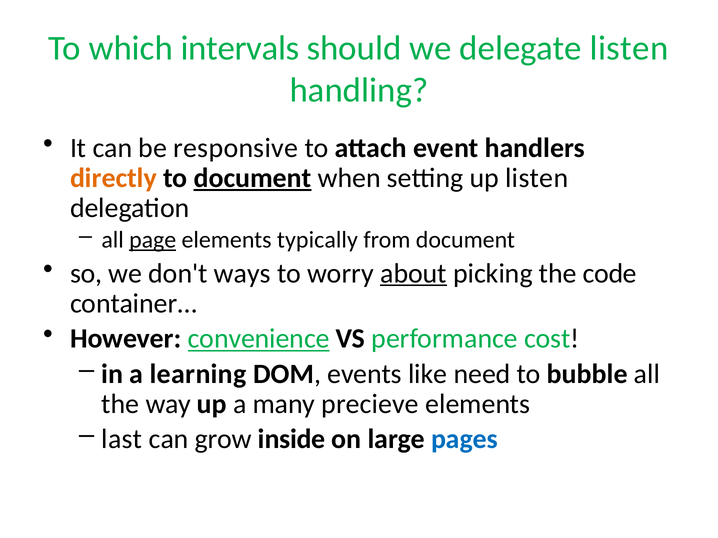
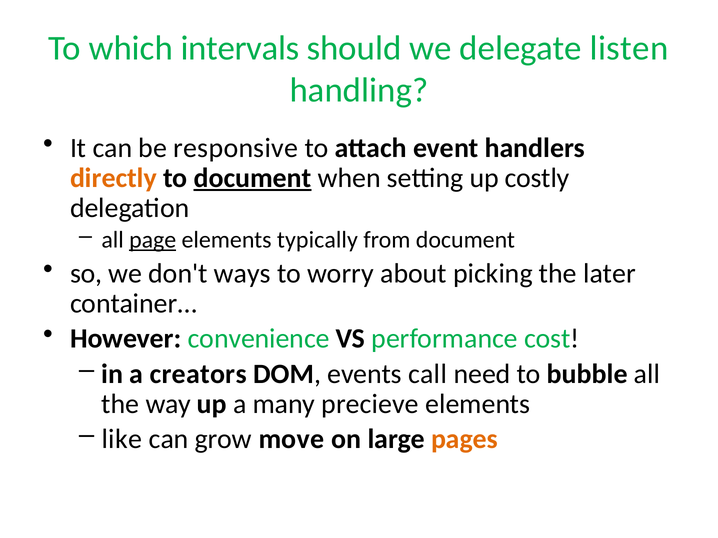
up listen: listen -> costly (537, 178)
about underline: present -> none (413, 274)
code: code -> later (610, 274)
convenience underline: present -> none (259, 339)
learning: learning -> creators (198, 374)
like: like -> call (428, 374)
last: last -> like (122, 440)
inside: inside -> move (291, 440)
pages colour: blue -> orange (464, 440)
